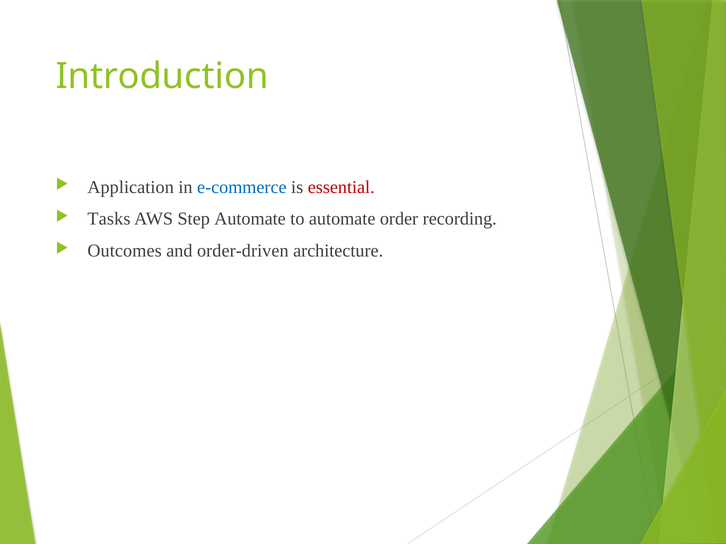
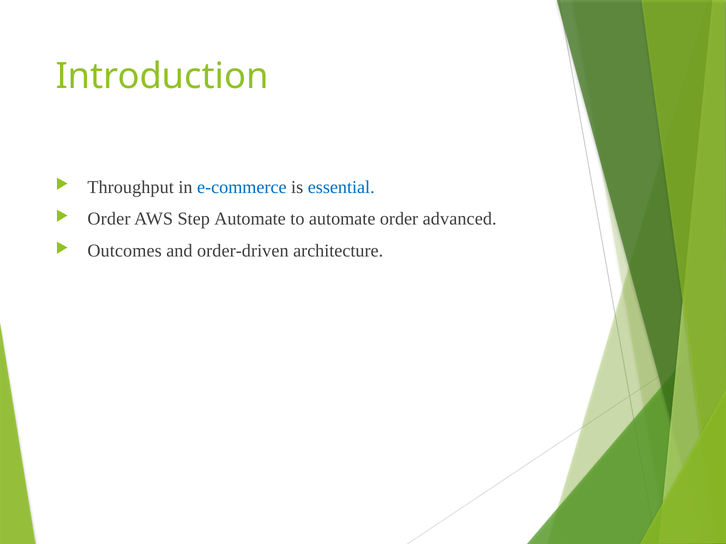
Application: Application -> Throughput (131, 187)
essential colour: red -> blue (341, 187)
Tasks: Tasks -> Order (109, 219)
recording: recording -> advanced (460, 219)
